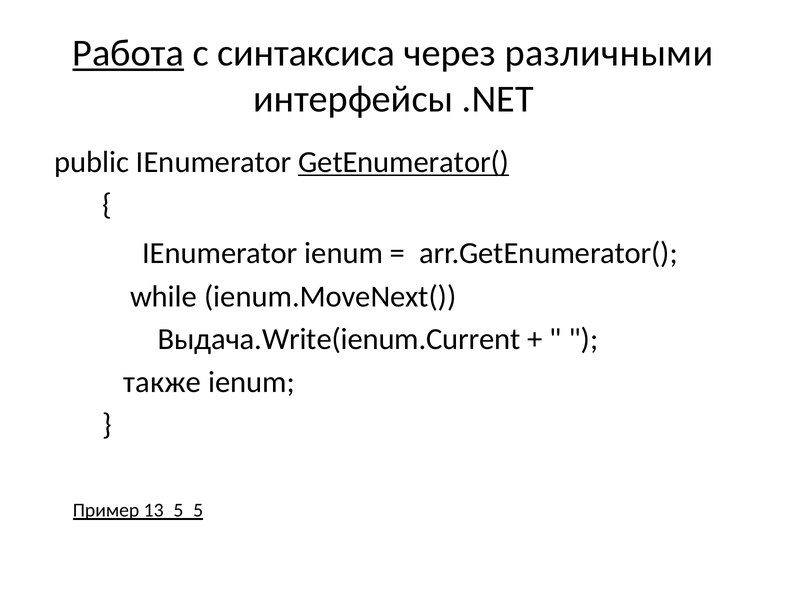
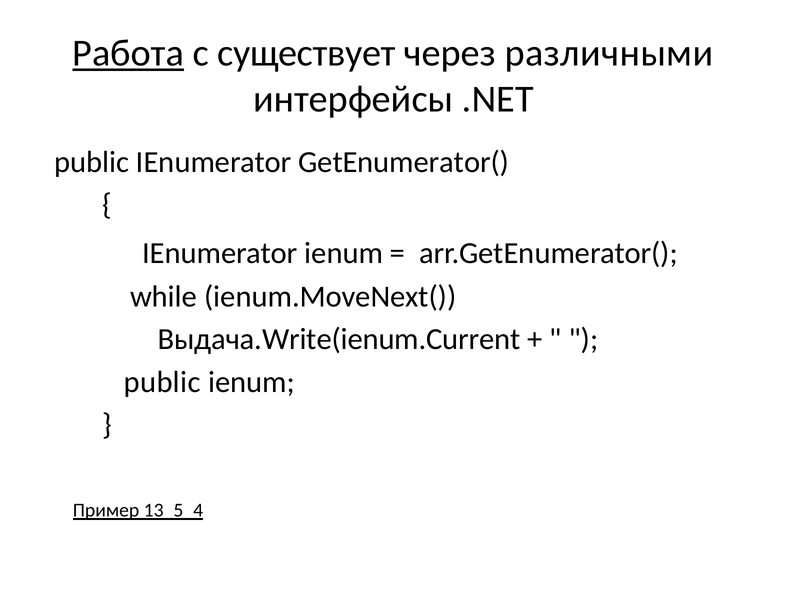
синтаксиса: синтаксиса -> существует (306, 53)
GetEnumerator( underline: present -> none (404, 162)
также: также -> public (162, 382)
13_5_5: 13_5_5 -> 13_5_4 (173, 510)
